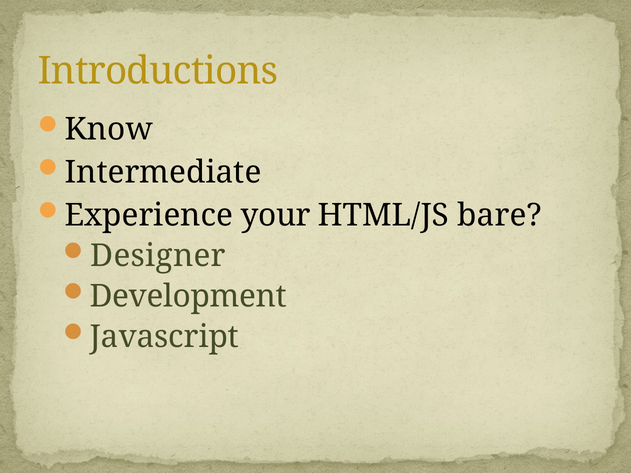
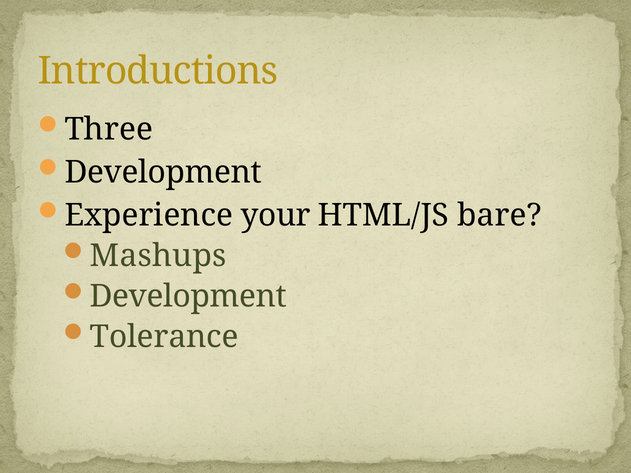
Know: Know -> Three (109, 129)
Intermediate: Intermediate -> Development (163, 173)
Designer: Designer -> Mashups (158, 256)
Javascript: Javascript -> Tolerance (164, 337)
